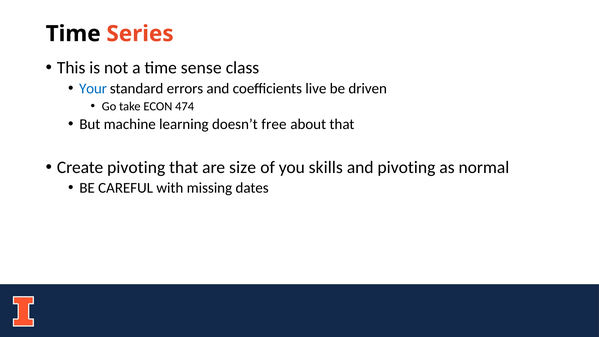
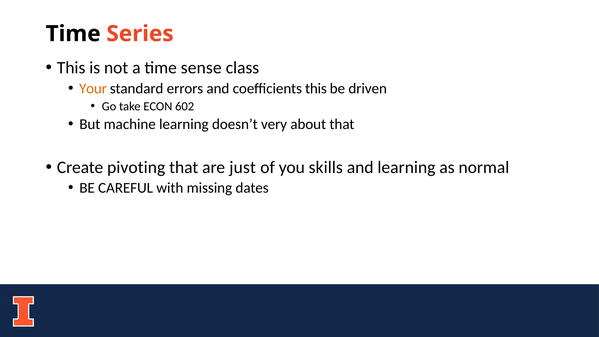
Your colour: blue -> orange (93, 88)
coefficients live: live -> this (316, 88)
474: 474 -> 602 (185, 106)
free: free -> very (274, 124)
size: size -> just (243, 167)
and pivoting: pivoting -> learning (406, 167)
